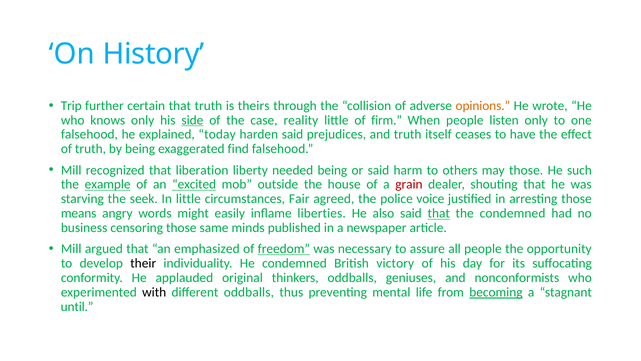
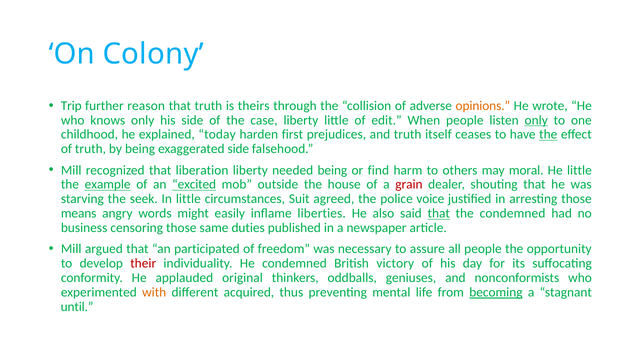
History: History -> Colony (153, 54)
certain: certain -> reason (146, 106)
side underline: present -> none (192, 120)
case reality: reality -> liberty (301, 120)
firm: firm -> edit (387, 120)
only underline: none -> present (536, 120)
falsehood: falsehood -> childhood (89, 134)
harden said: said -> first (292, 134)
the underline: none -> present (548, 134)
exaggerated find: find -> side (238, 149)
or said: said -> find (378, 170)
may those: those -> moral (526, 170)
He such: such -> little (579, 170)
Fair: Fair -> Suit (299, 199)
minds: minds -> duties (248, 228)
emphasized: emphasized -> participated (207, 249)
freedom underline: present -> none (284, 249)
their colour: black -> red (143, 263)
with colour: black -> orange (154, 292)
different oddballs: oddballs -> acquired (249, 292)
